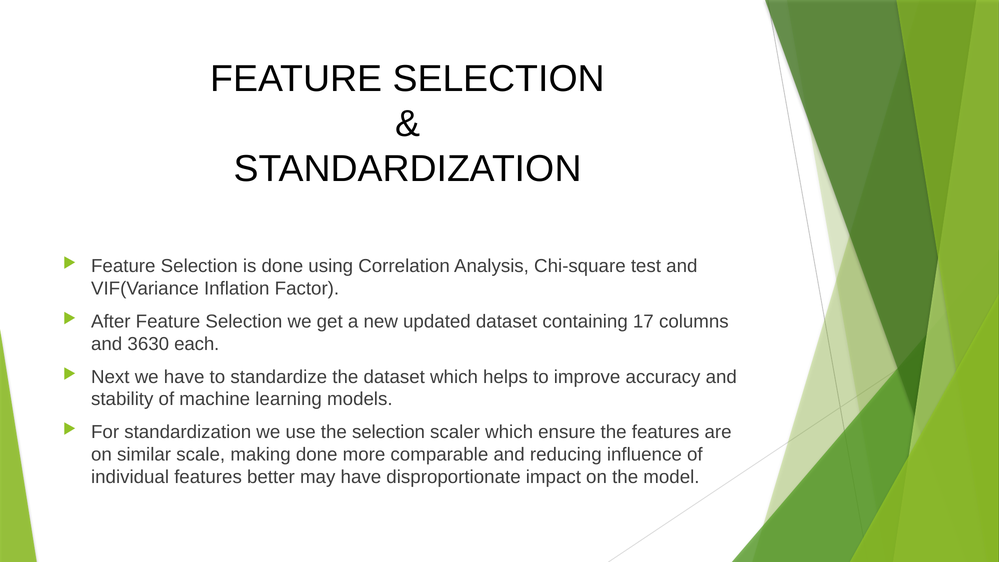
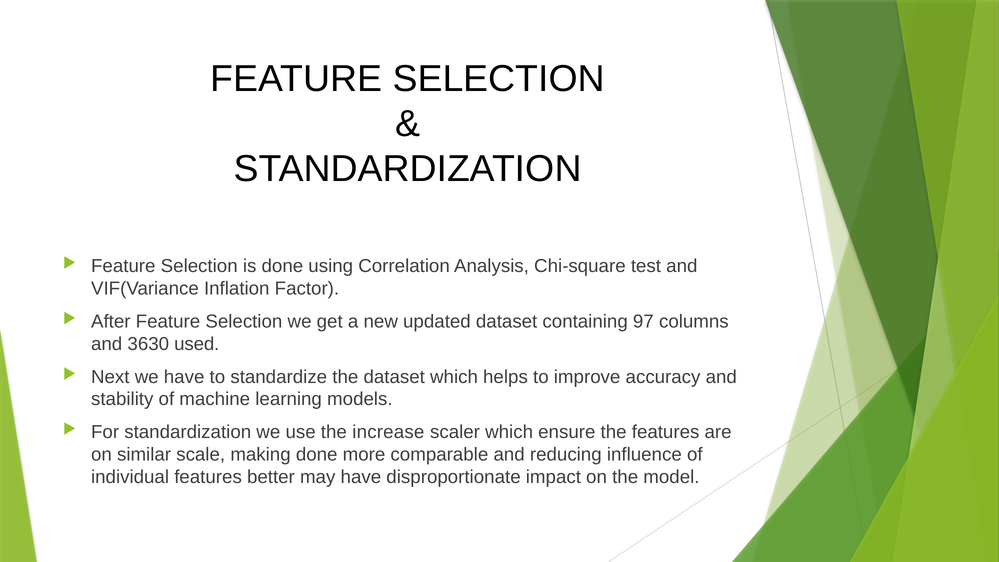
17: 17 -> 97 (643, 321)
each: each -> used (197, 344)
the selection: selection -> increase (388, 432)
